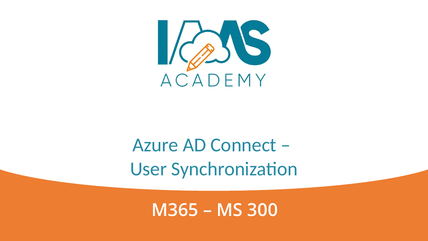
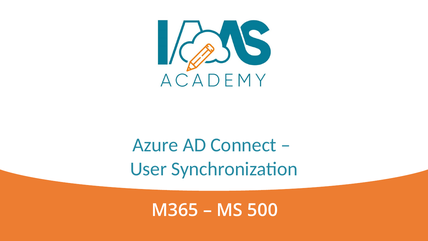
300: 300 -> 500 (263, 210)
